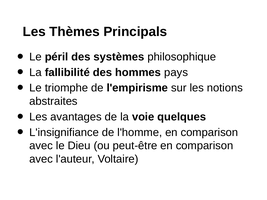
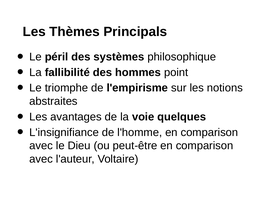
pays: pays -> point (176, 72)
